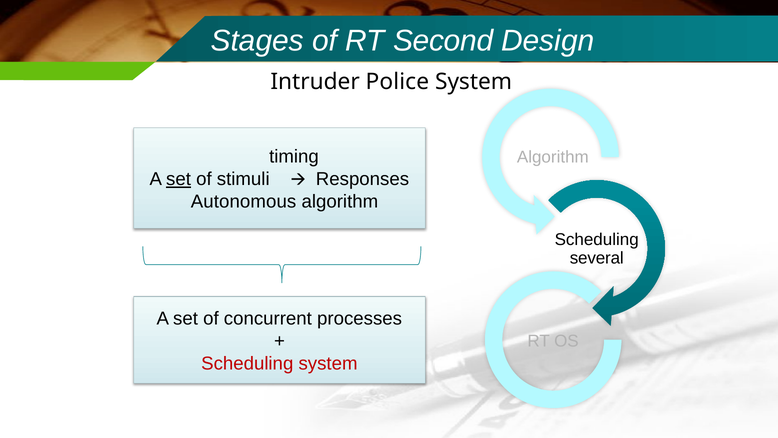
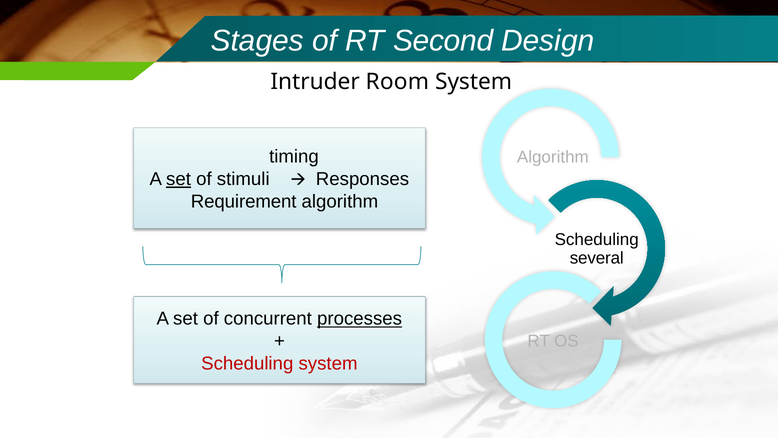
Police: Police -> Room (397, 82)
Autonomous: Autonomous -> Requirement (244, 201)
processes underline: none -> present (360, 319)
